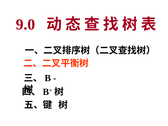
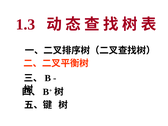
9.0: 9.0 -> 1.3 (25, 24)
